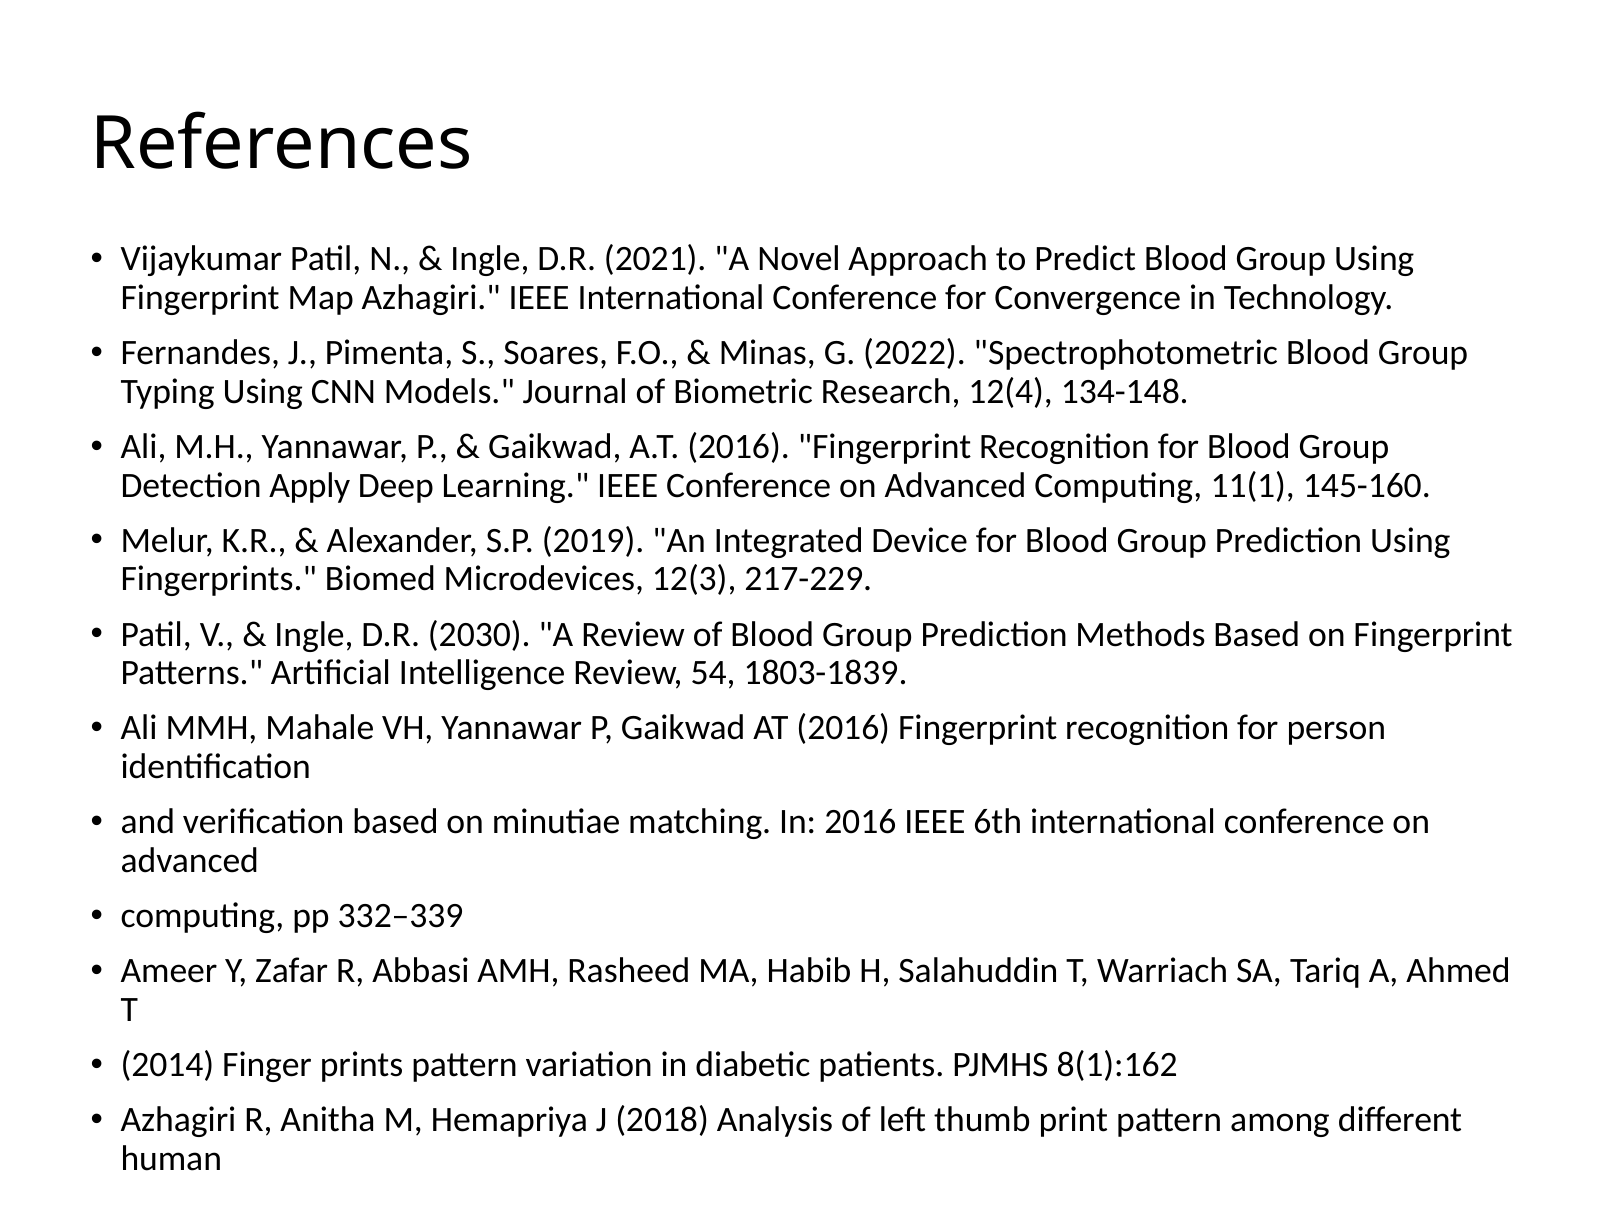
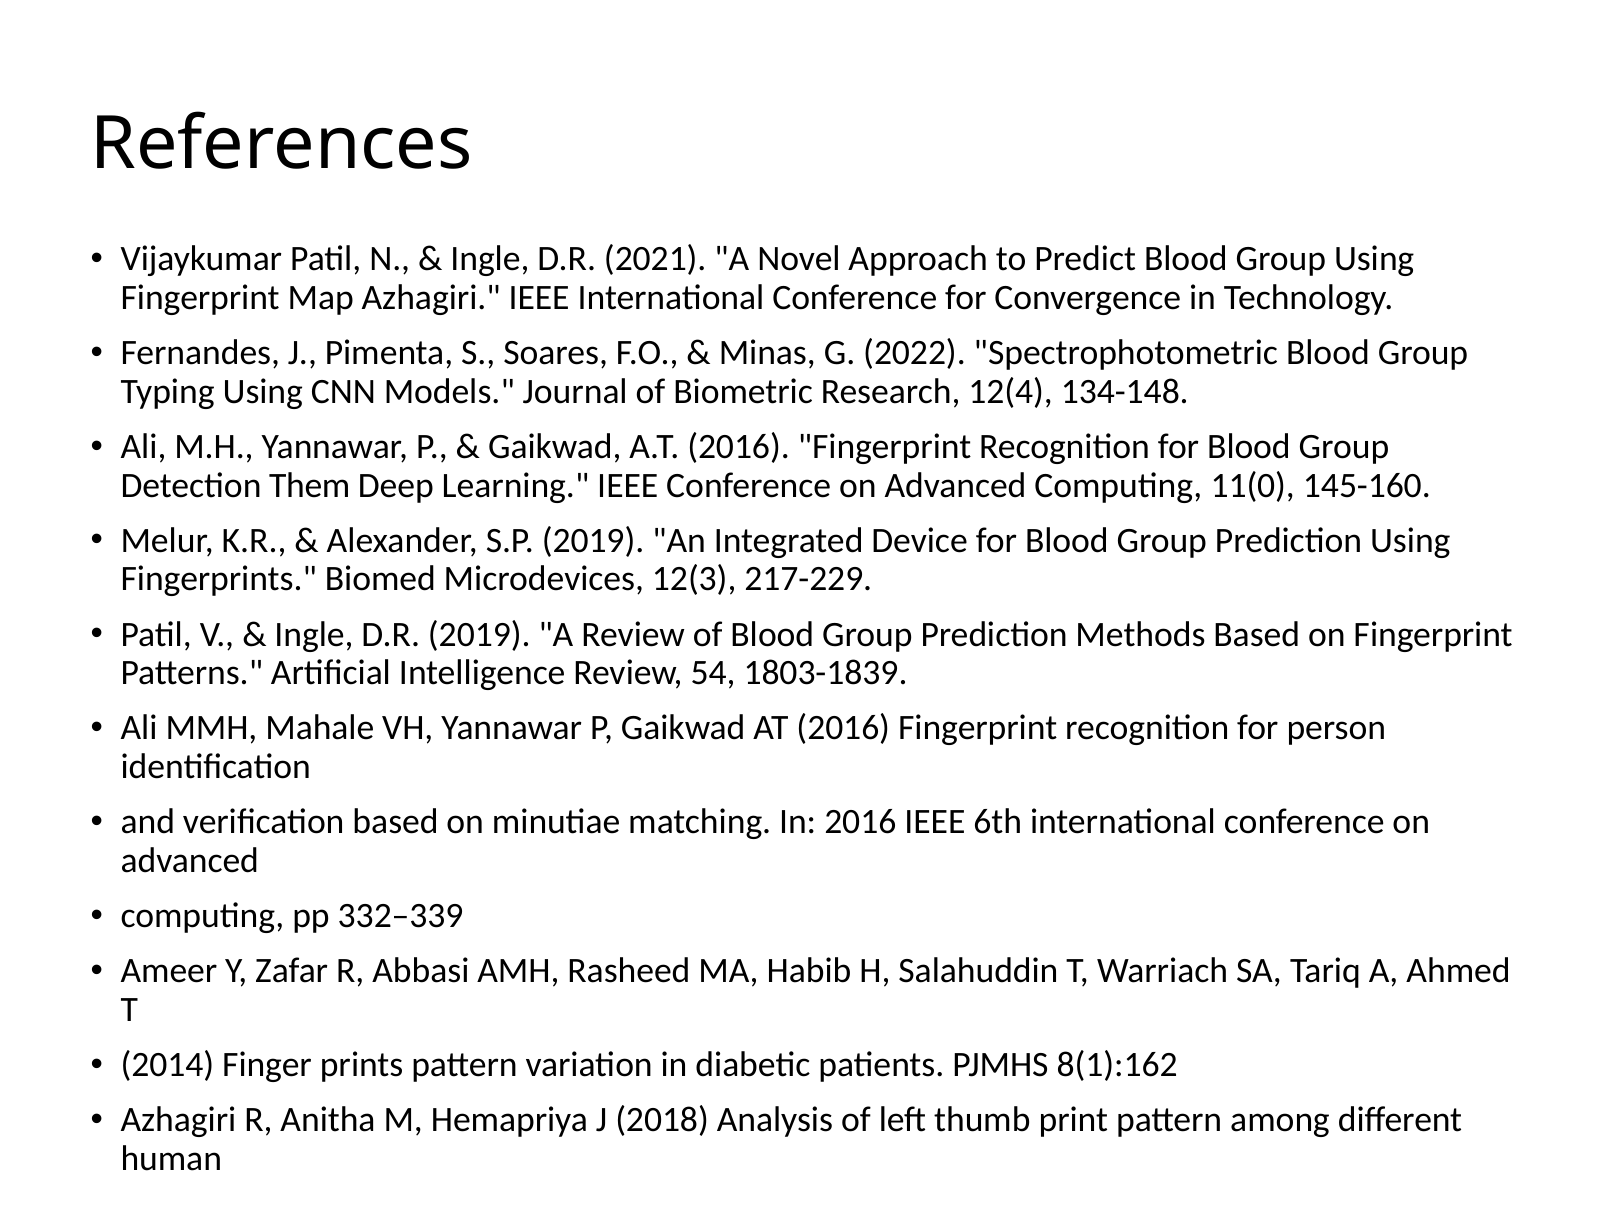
Apply: Apply -> Them (310, 485)
11(1: 11(1 -> 11(0 (1253, 485)
D.R 2030: 2030 -> 2019 (479, 634)
